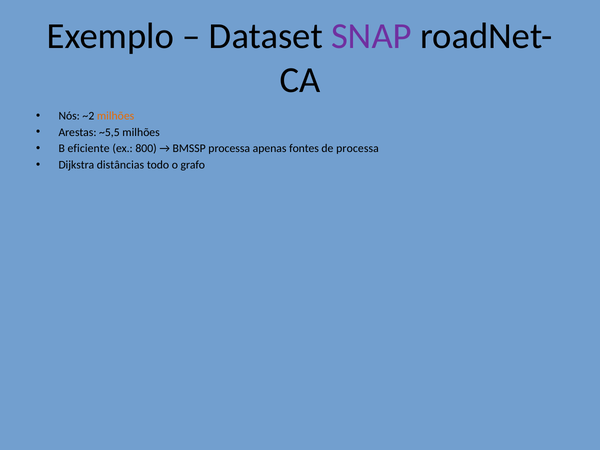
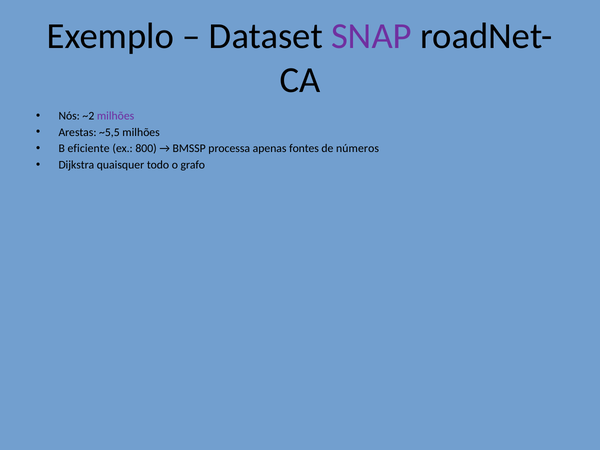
milhões colour: orange -> purple (116, 116)
de processa: processa -> números (358, 149)
distâncias: distâncias -> quaisquer (120, 165)
